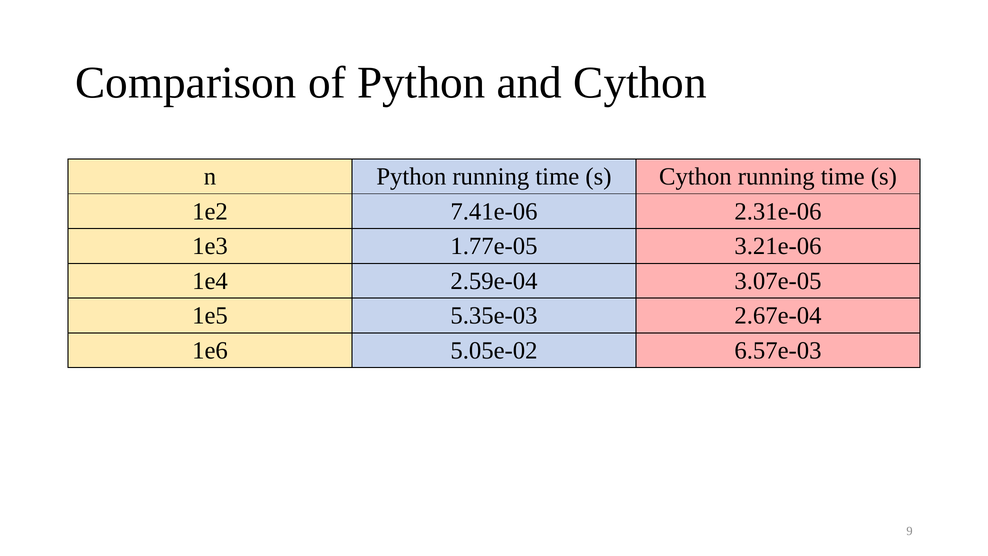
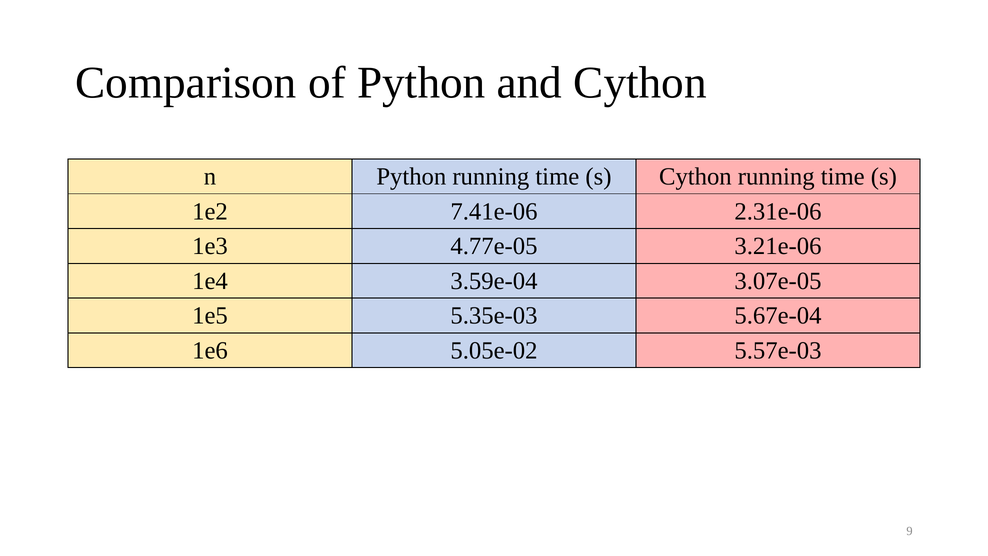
1.77e-05: 1.77e-05 -> 4.77e-05 (494, 246)
2.59e-04: 2.59e-04 -> 3.59e-04 (494, 281)
2.67e-04: 2.67e-04 -> 5.67e-04 (778, 315)
6.57e-03: 6.57e-03 -> 5.57e-03 (778, 350)
